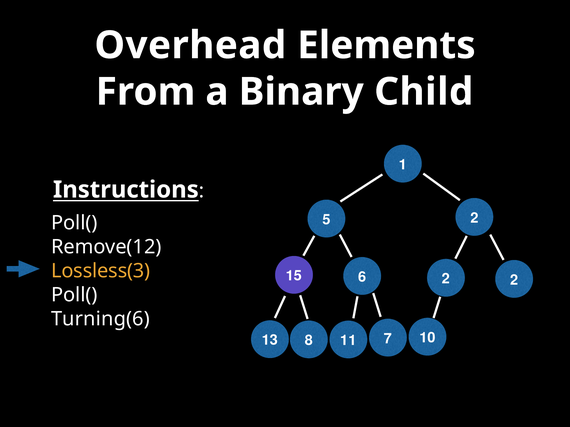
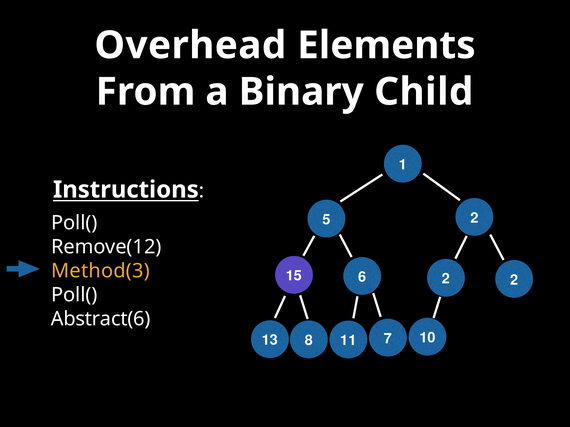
Lossless(3: Lossless(3 -> Method(3 (100, 271)
Turning(6: Turning(6 -> Abstract(6 (101, 319)
